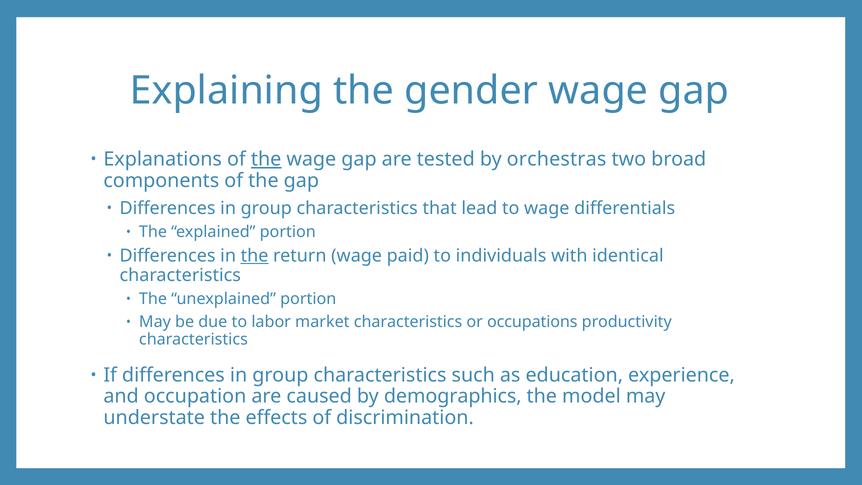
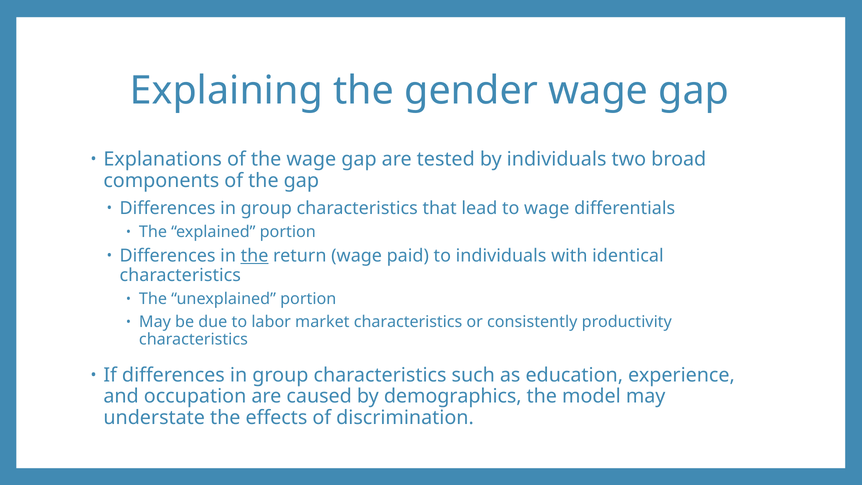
the underline: present -> none (266, 159)
by orchestras: orchestras -> individuals (557, 159)
occupations: occupations -> consistently (532, 322)
